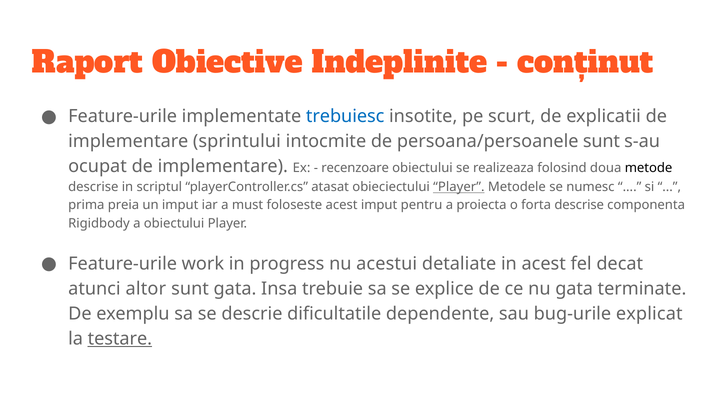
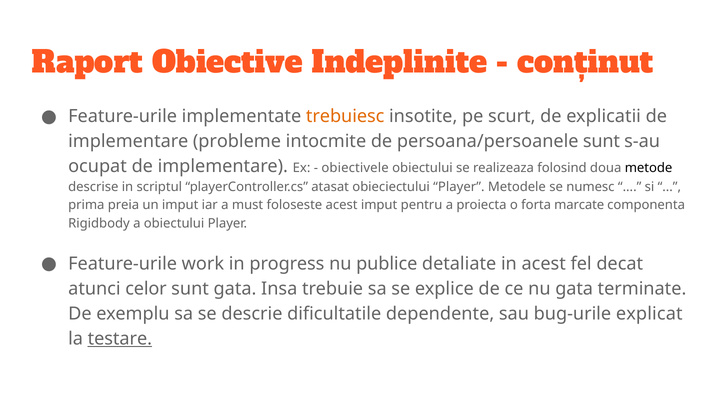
trebuiesc colour: blue -> orange (345, 116)
sprintului: sprintului -> probleme (237, 141)
recenzoare: recenzoare -> obiectivele (355, 168)
Player underline: present -> none (459, 187)
forta descrise: descrise -> marcate (579, 205)
acestui: acestui -> publice (387, 264)
altor: altor -> celor (146, 289)
